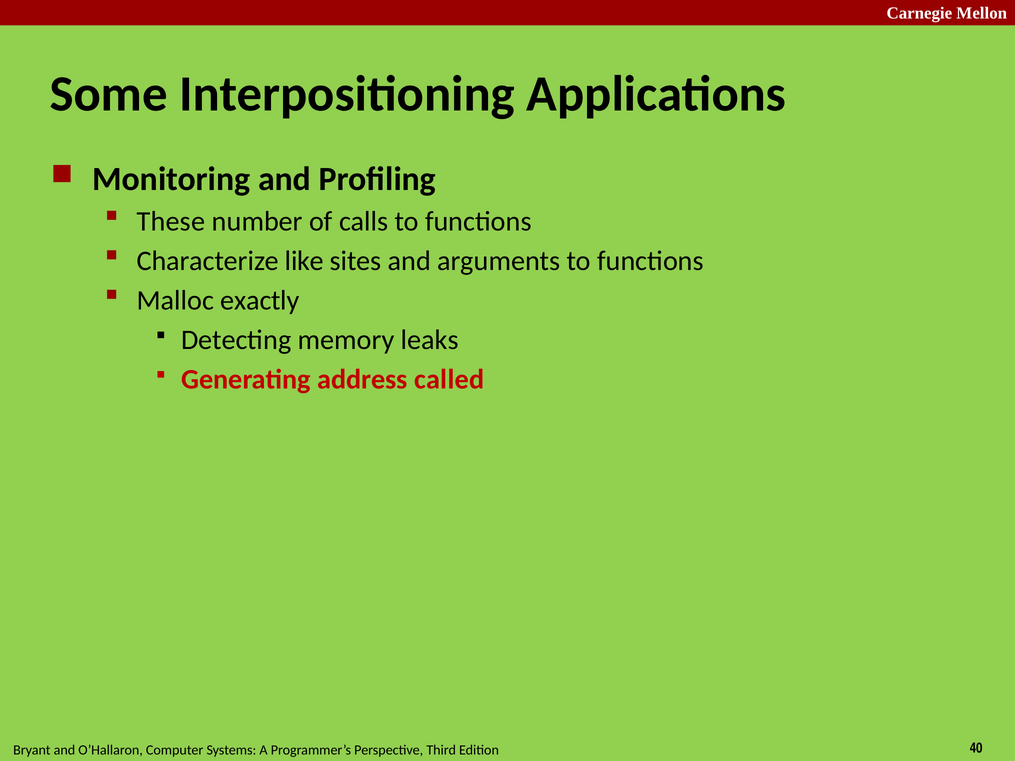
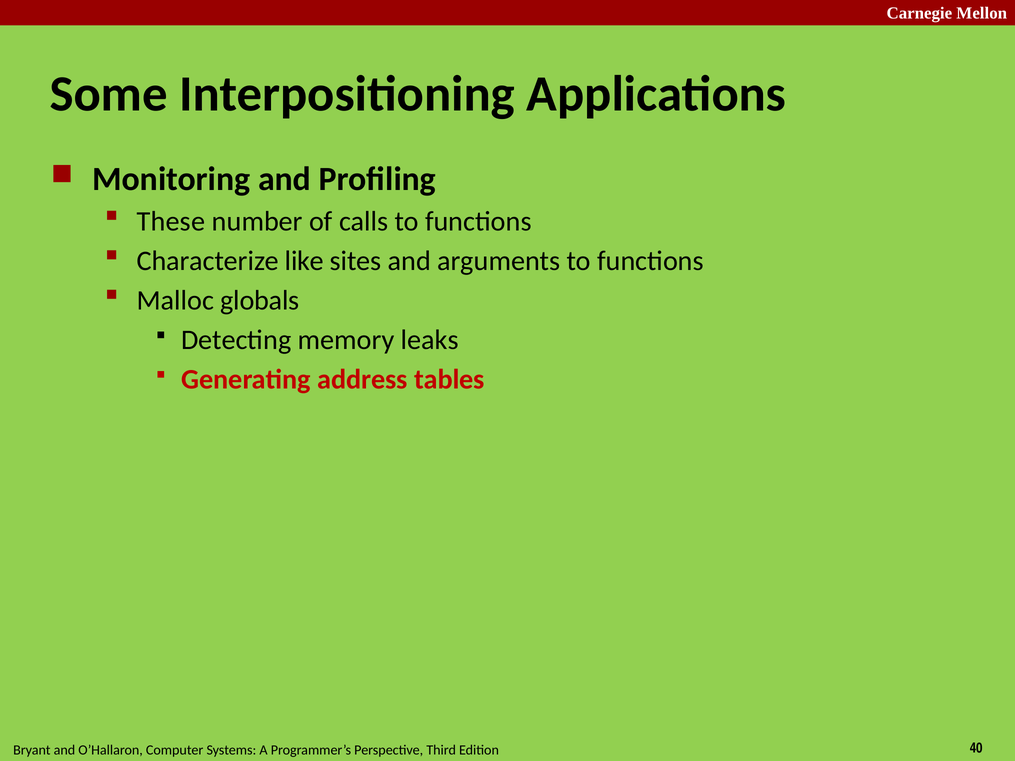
exactly: exactly -> globals (260, 300)
called: called -> tables (449, 379)
